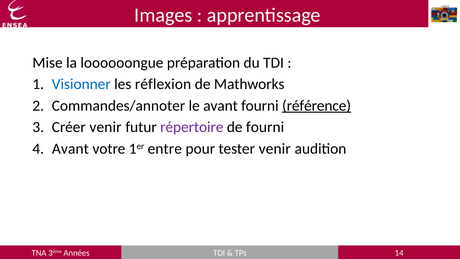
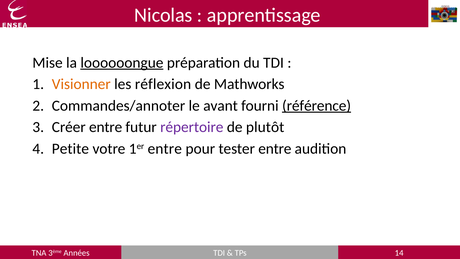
Images: Images -> Nicolas (163, 15)
loooooongue underline: none -> present (122, 63)
Visionner colour: blue -> orange (81, 84)
Créer venir: venir -> entre (106, 127)
de fourni: fourni -> plutôt (265, 127)
Avant: Avant -> Petite (70, 148)
tester venir: venir -> entre (275, 148)
